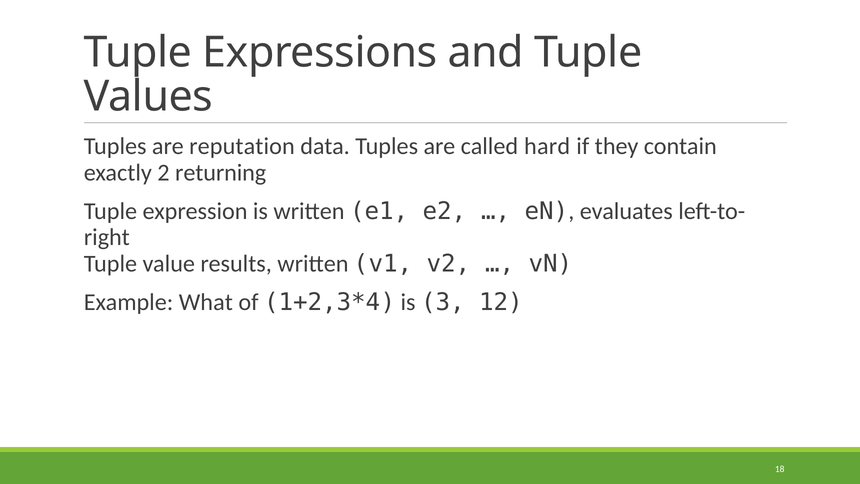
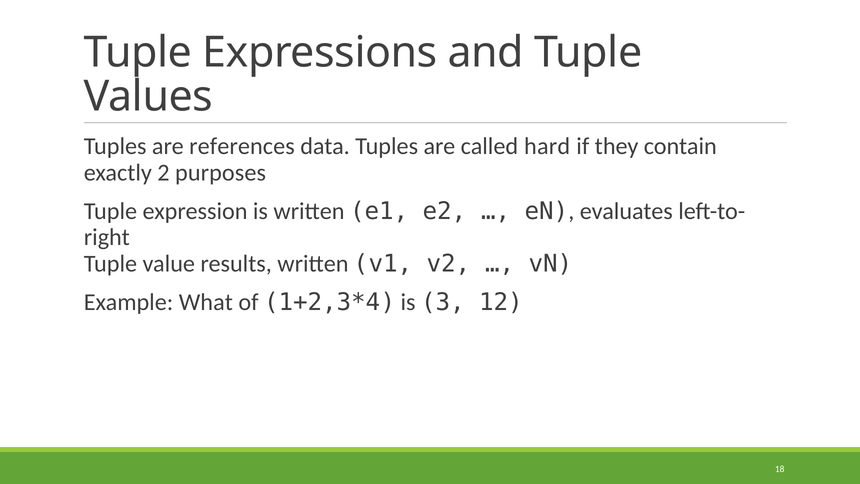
reputation: reputation -> references (242, 146)
returning: returning -> purposes (221, 173)
